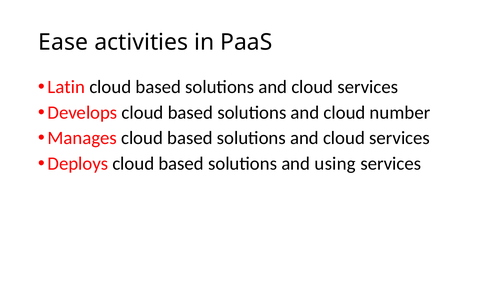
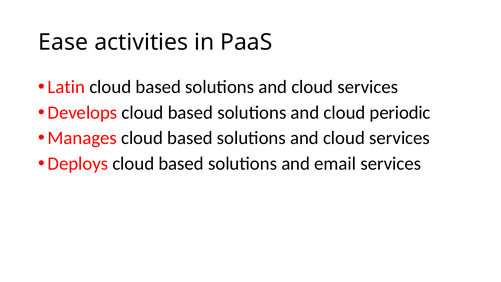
number: number -> periodic (400, 112)
using: using -> email (335, 163)
